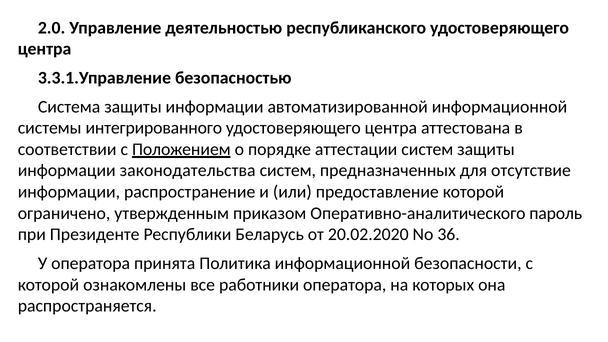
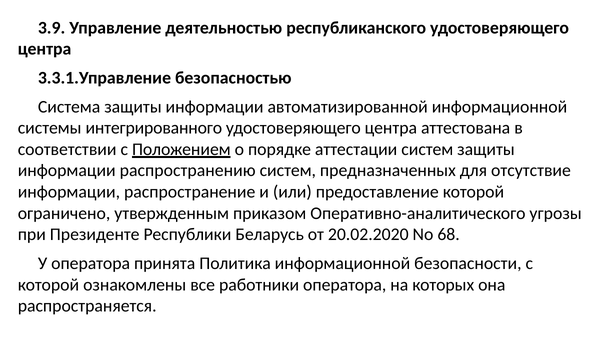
2.0: 2.0 -> 3.9 (52, 28)
законодательства: законодательства -> распространению (188, 171)
пароль: пароль -> угрозы (556, 213)
36: 36 -> 68 (449, 234)
